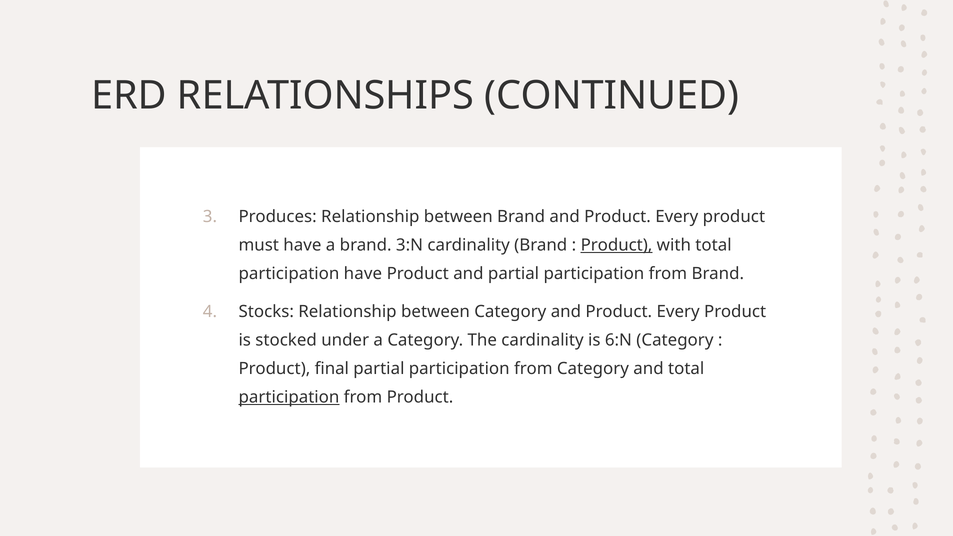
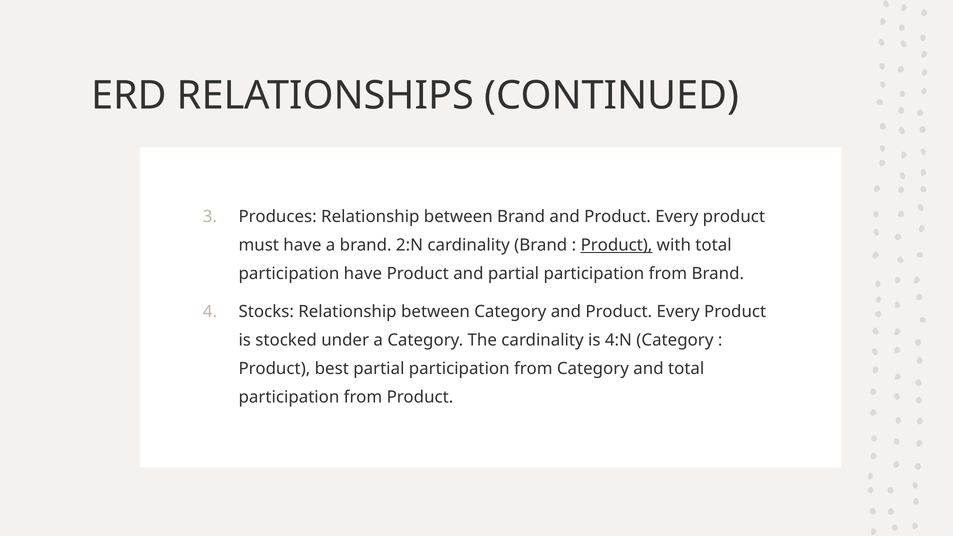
3:N: 3:N -> 2:N (410, 245)
6:N: 6:N -> 4:N (618, 340)
final: final -> best (332, 369)
participation underline: present -> none (289, 397)
